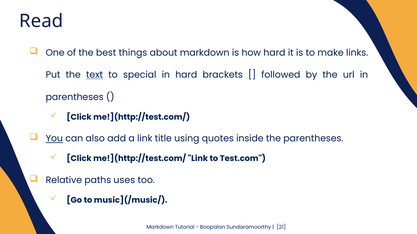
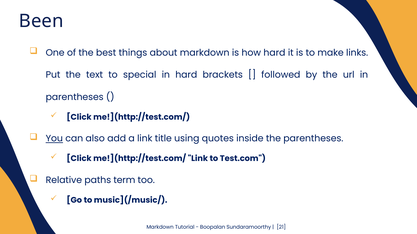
Read: Read -> Been (41, 21)
text underline: present -> none (95, 75)
uses: uses -> term (124, 181)
